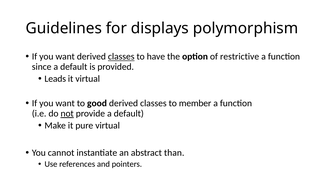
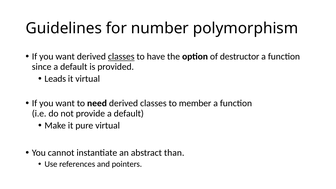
displays: displays -> number (160, 28)
restrictive: restrictive -> destructor (240, 57)
good: good -> need (97, 103)
not underline: present -> none (67, 114)
